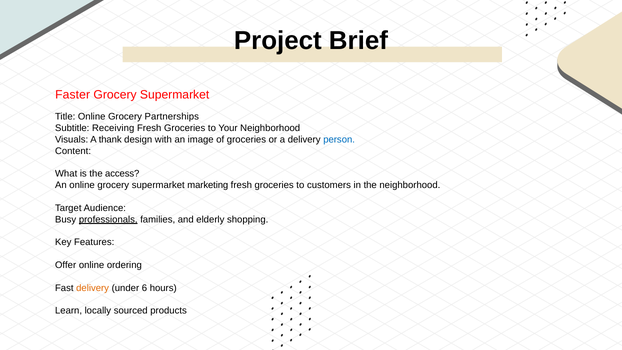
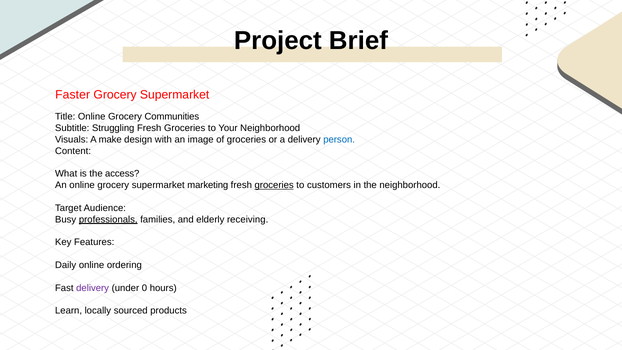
Partnerships: Partnerships -> Communities (172, 117)
Receiving: Receiving -> Struggling (113, 128)
thank: thank -> make (110, 139)
groceries underline: none -> present (274, 185)
shopping: shopping -> receiving (248, 219)
Offer: Offer -> Daily (66, 265)
delivery colour: orange -> purple (93, 288)
6: 6 -> 0 (144, 288)
